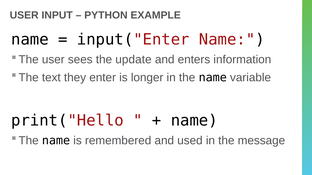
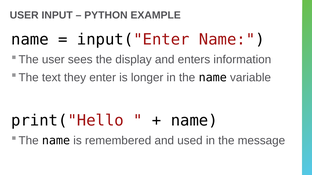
update: update -> display (134, 60)
